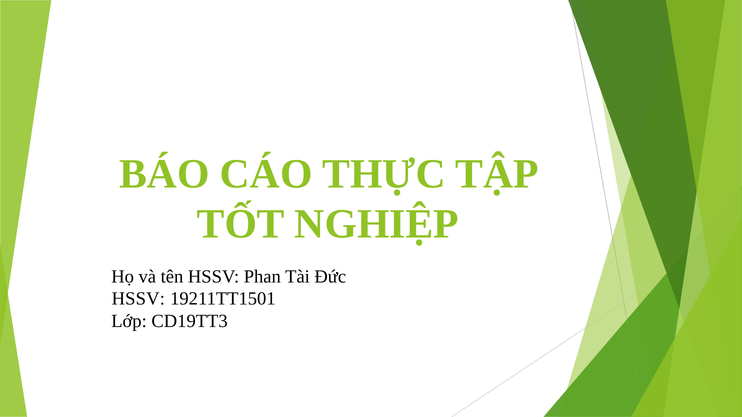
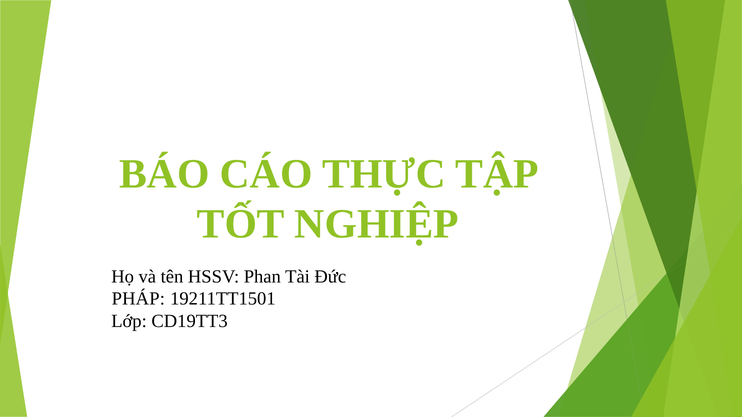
HSSV: HSSV -> PHÁP (138, 299)
